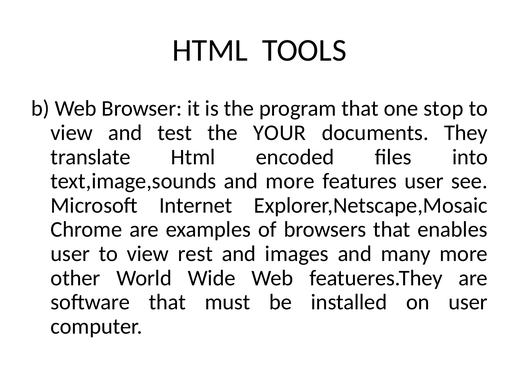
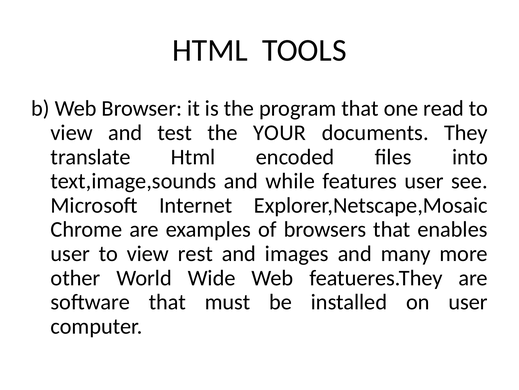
stop: stop -> read (444, 108)
and more: more -> while (290, 181)
